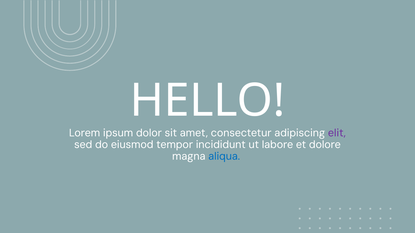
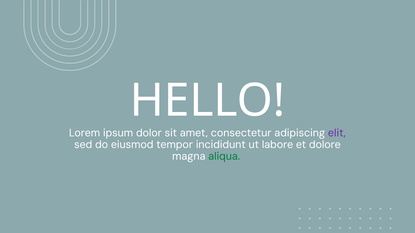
aliqua colour: blue -> green (224, 157)
